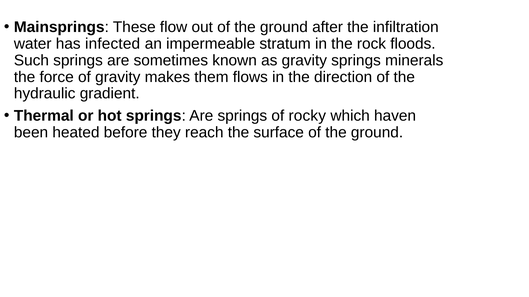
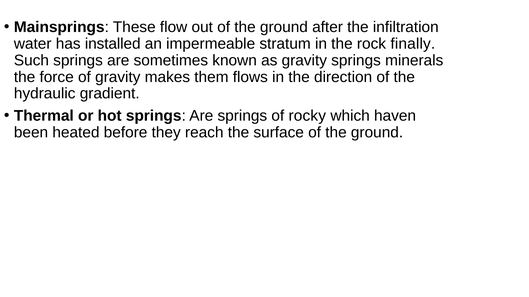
infected: infected -> installed (113, 44)
floods: floods -> finally (413, 44)
